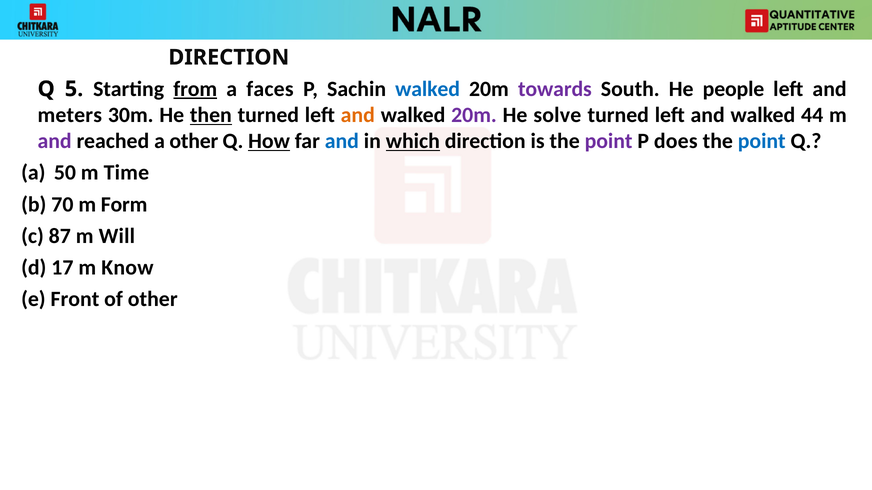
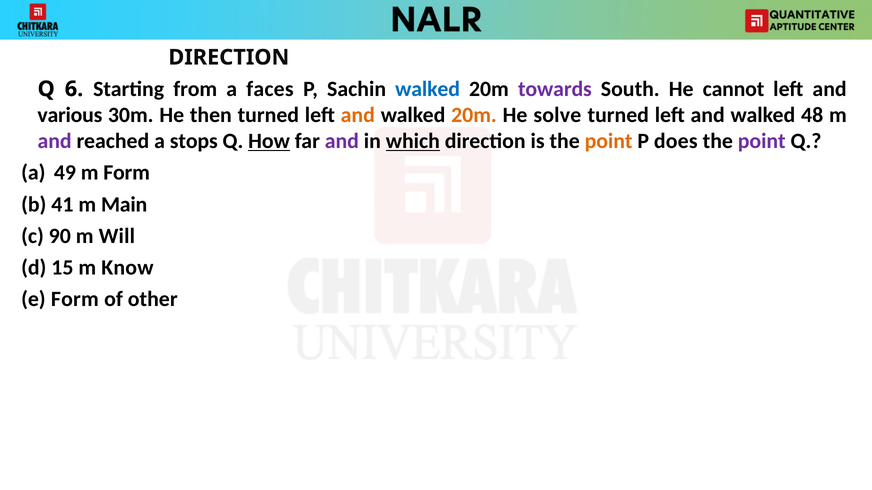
5: 5 -> 6 (74, 89)
from underline: present -> none (195, 89)
people: people -> cannot (734, 89)
meters: meters -> various (70, 115)
then underline: present -> none (211, 115)
20m colour: purple -> orange (474, 115)
44: 44 -> 48 (812, 115)
a other: other -> stops (194, 141)
and colour: blue -> purple (342, 141)
point colour: purple -> orange (609, 141)
point colour: blue -> purple (762, 141)
50: 50 -> 49 (65, 173)
m Time: Time -> Form (127, 173)
70: 70 -> 41 (62, 205)
Form: Form -> Main (124, 205)
87: 87 -> 90 (60, 236)
17: 17 -> 15 (62, 268)
e Front: Front -> Form (75, 299)
